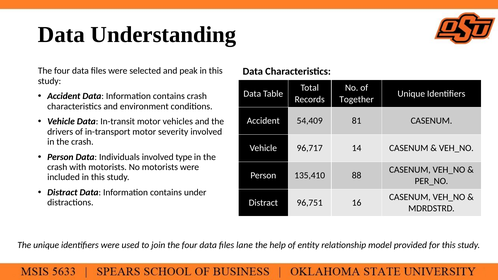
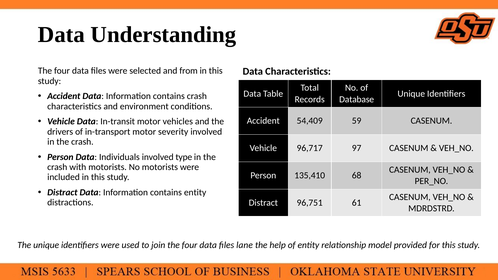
peak: peak -> from (189, 71)
Together: Together -> Database (357, 99)
81: 81 -> 59 (357, 121)
14: 14 -> 97 (357, 148)
88: 88 -> 68 (357, 176)
contains under: under -> entity (195, 193)
16: 16 -> 61 (357, 203)
